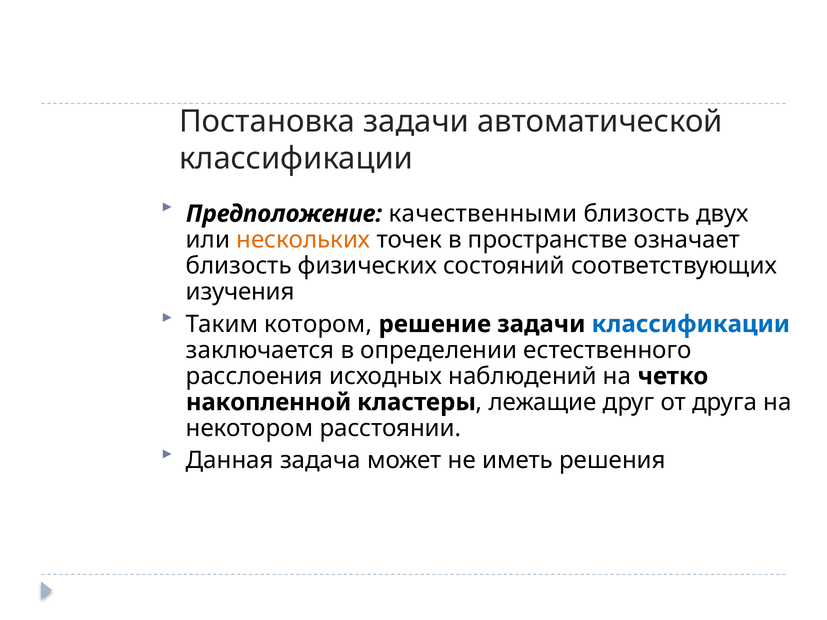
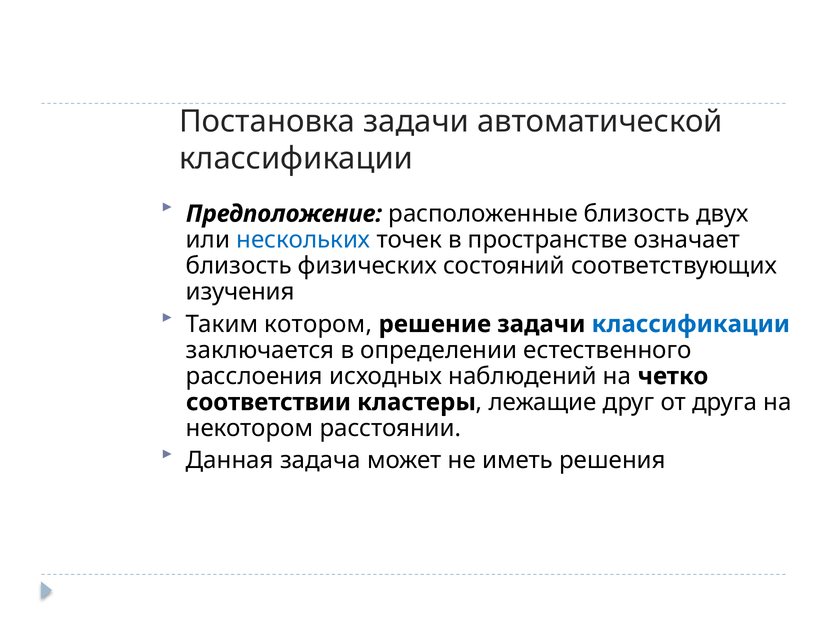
качественными: качественными -> расположенные (483, 214)
нескольких colour: orange -> blue (303, 240)
накопленной: накопленной -> соответствии (268, 402)
